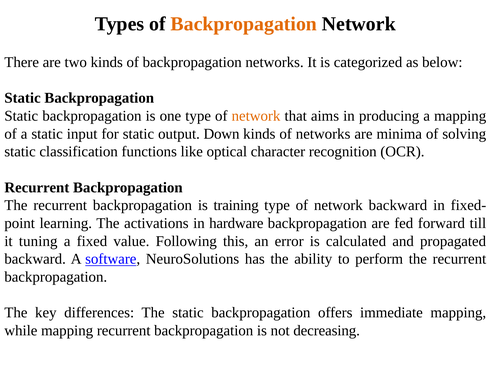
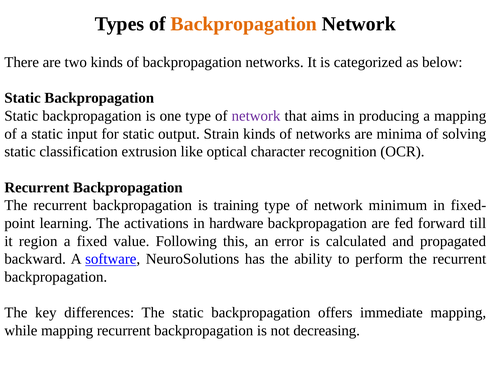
network colour: orange -> purple (256, 116)
Down: Down -> Strain (221, 134)
functions: functions -> extrusion (149, 151)
network backward: backward -> minimum (398, 205)
tuning: tuning -> region (38, 241)
